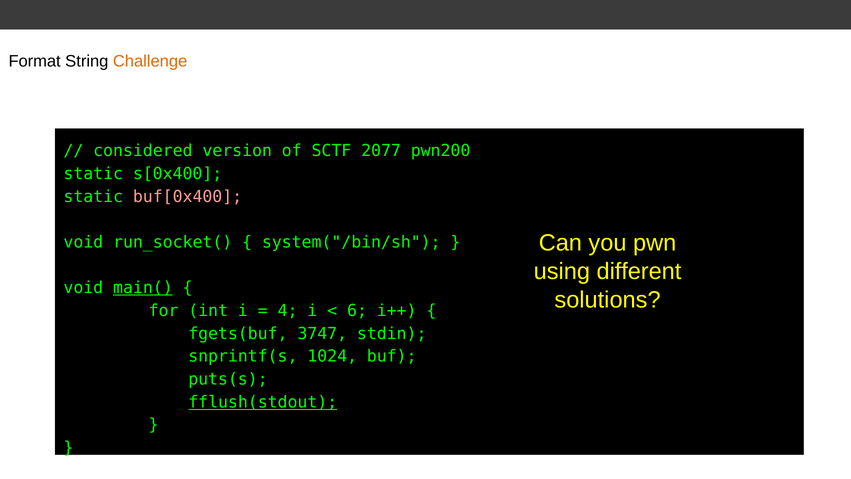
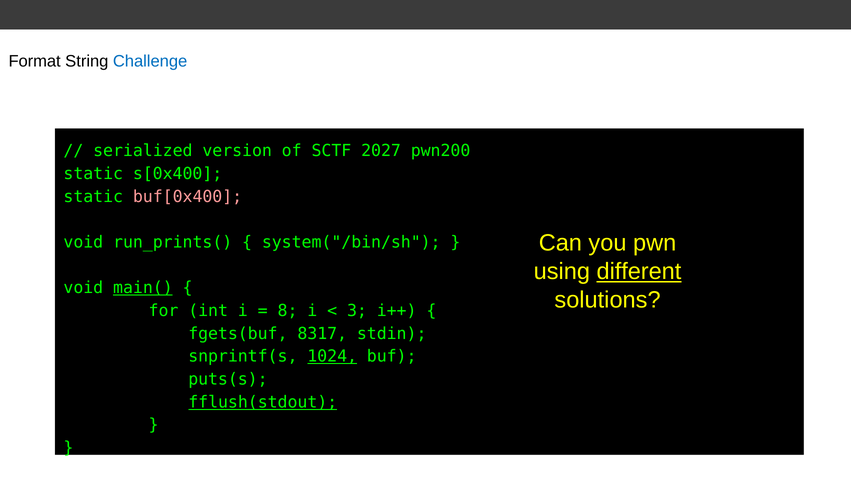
Challenge colour: orange -> blue (150, 61)
considered: considered -> serialized (143, 151)
2077: 2077 -> 2027 (381, 151)
run_socket(: run_socket( -> run_prints( (173, 242)
different underline: none -> present (639, 271)
4: 4 -> 8 (288, 311)
6: 6 -> 3 (357, 311)
3747: 3747 -> 8317 (322, 333)
1024 underline: none -> present (332, 356)
